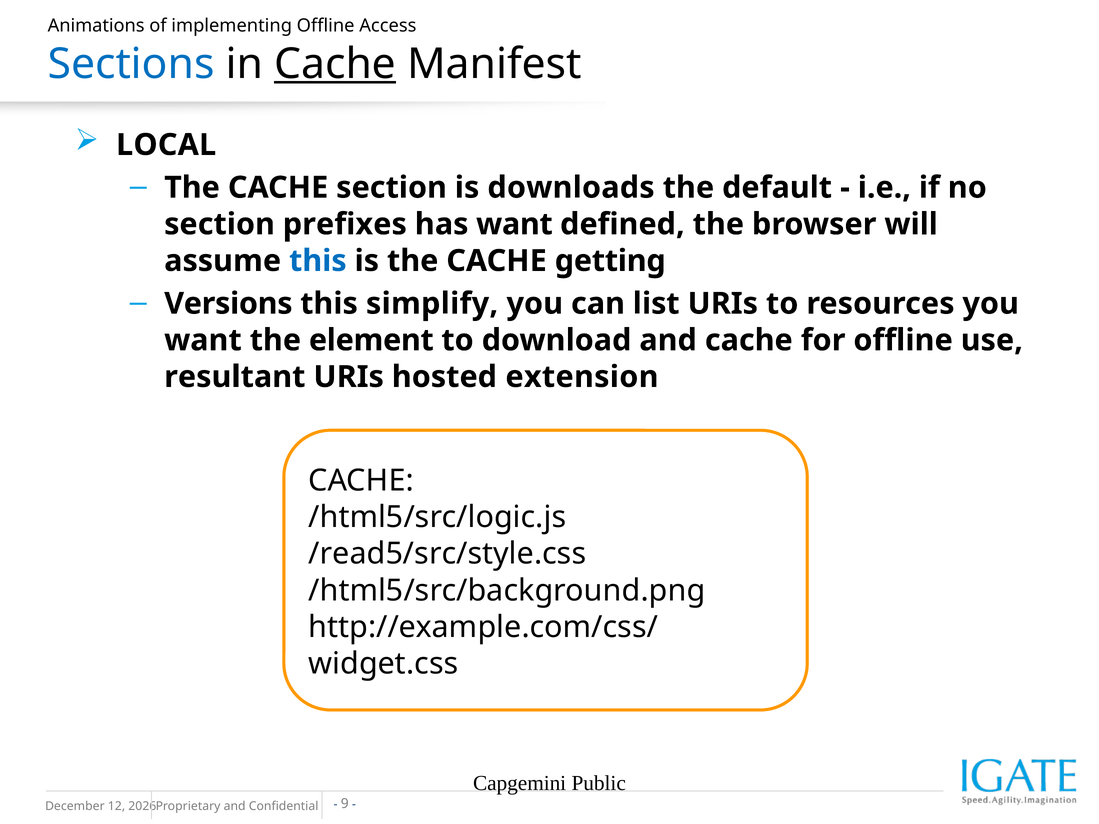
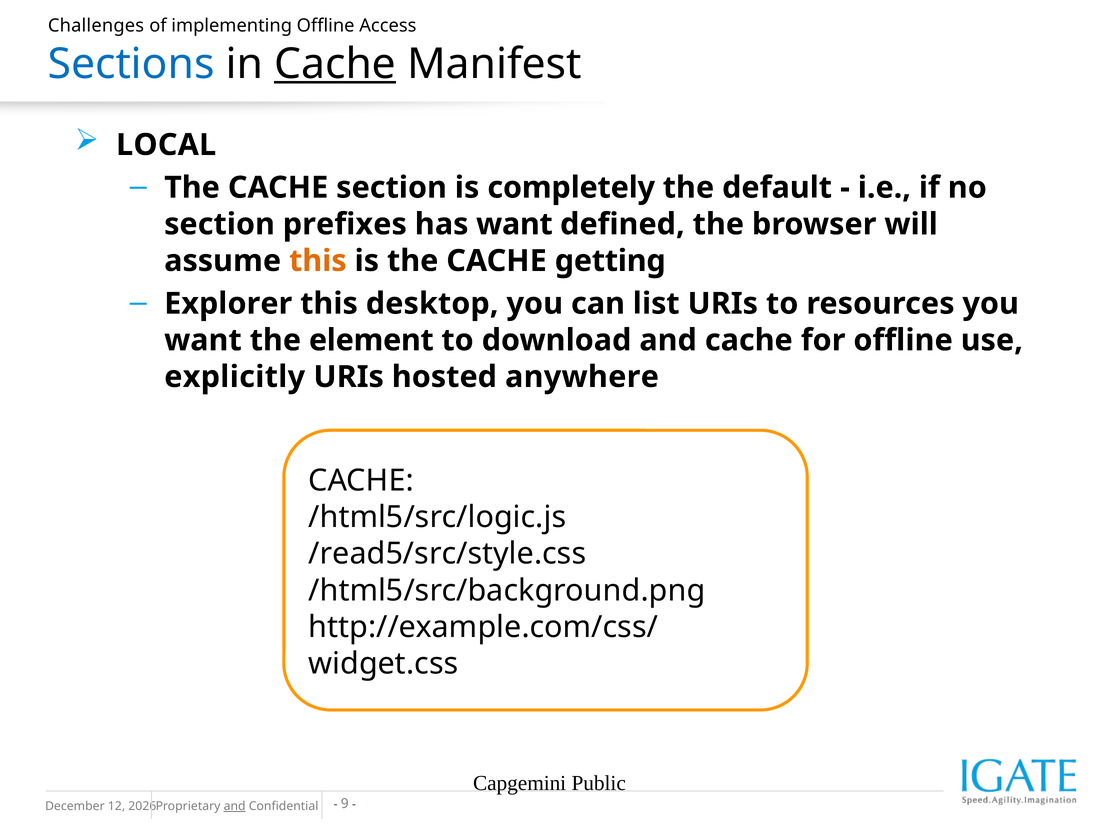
Animations: Animations -> Challenges (96, 26)
downloads: downloads -> completely (571, 188)
this colour: blue -> orange (318, 261)
Versions: Versions -> Explorer (228, 304)
simplify: simplify -> desktop (432, 304)
resultant: resultant -> explicitly (235, 377)
extension: extension -> anywhere (582, 377)
and underline: none -> present (235, 807)
